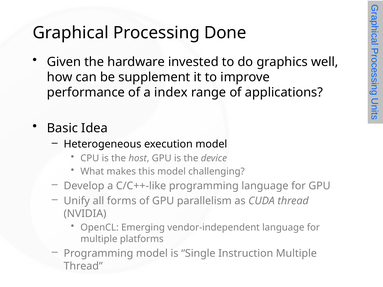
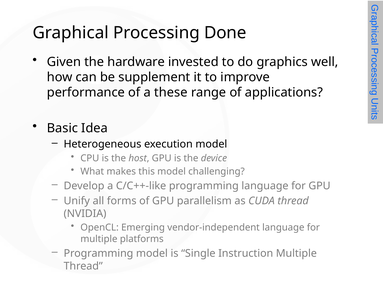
index: index -> these (171, 93)
